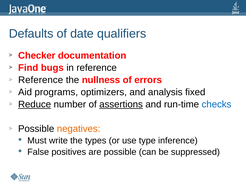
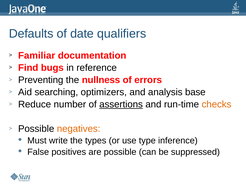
Checker: Checker -> Familiar (37, 56)
Reference: Reference -> Preventing (41, 80)
programs: programs -> searching (56, 92)
fixed: fixed -> base (195, 92)
Reduce underline: present -> none (35, 105)
checks colour: blue -> orange (217, 105)
